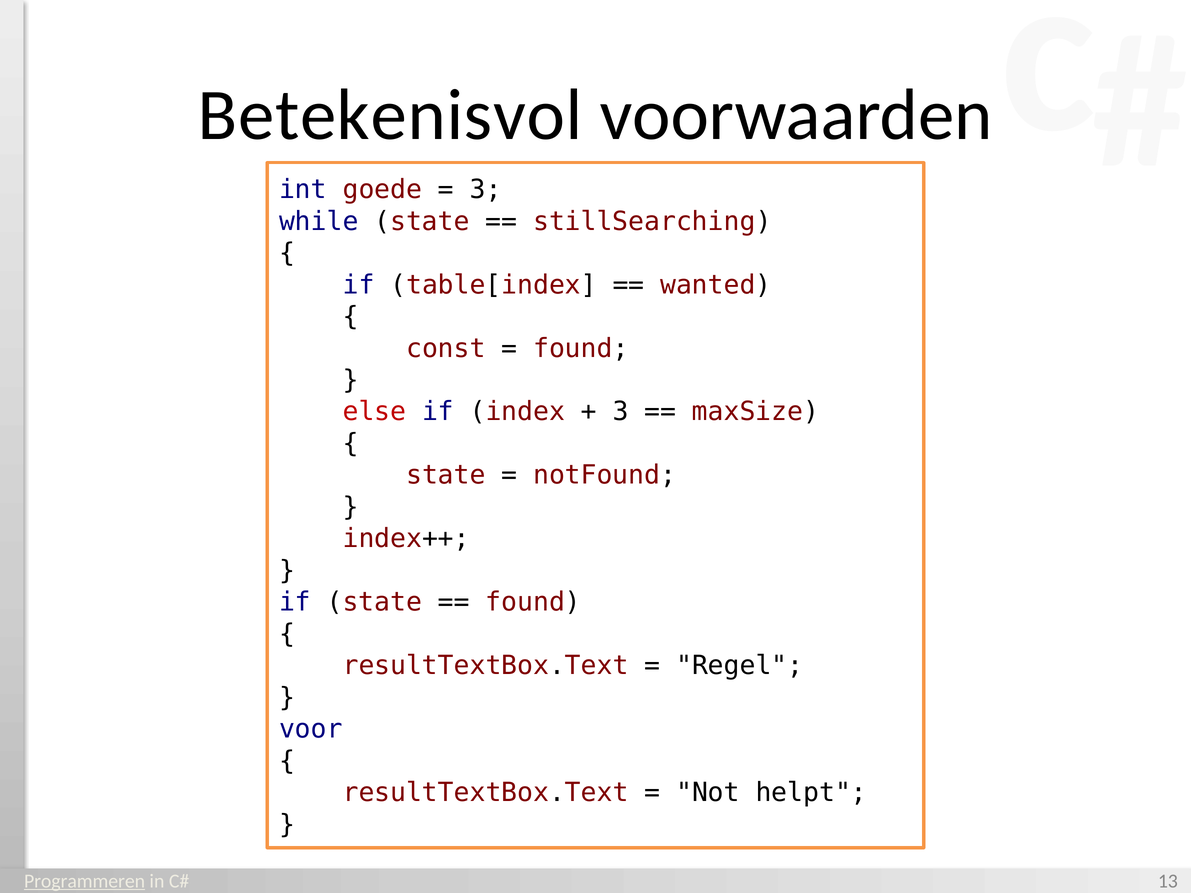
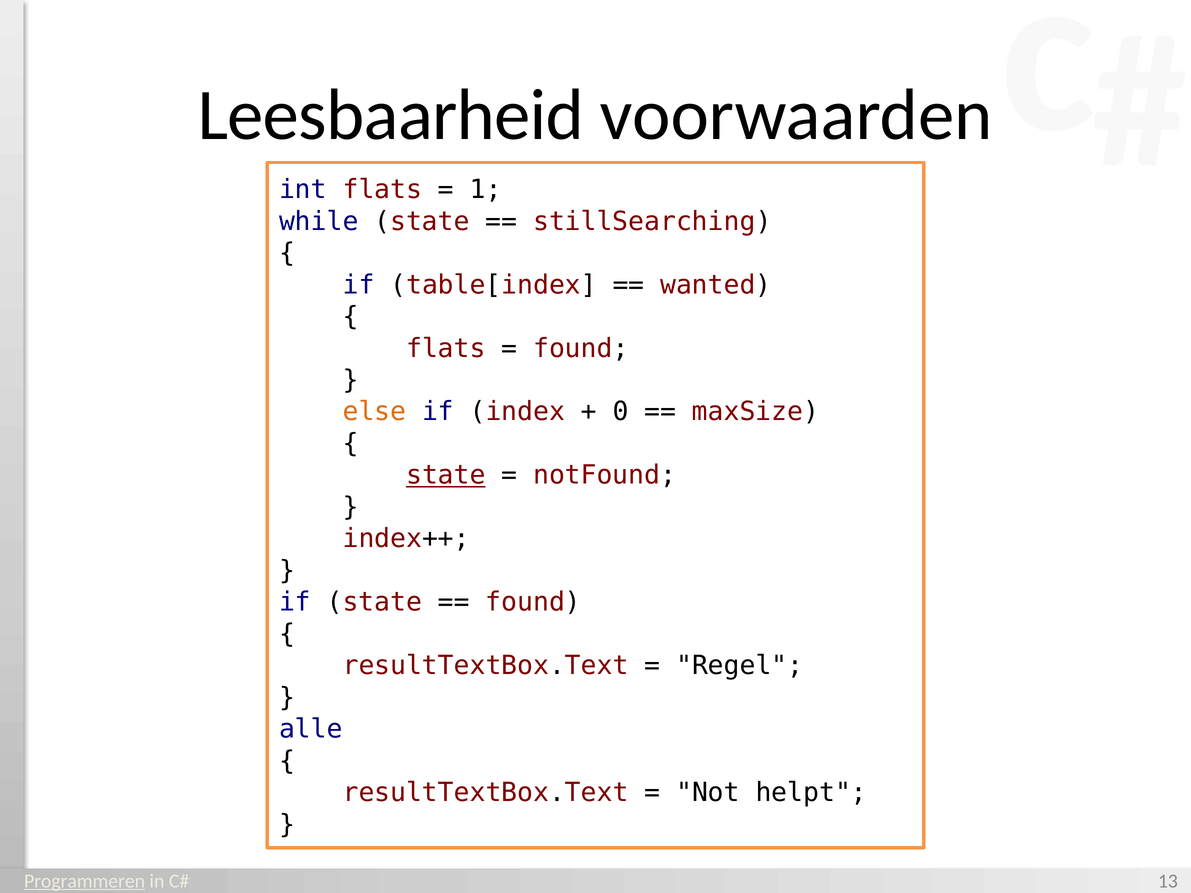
Betekenisvol: Betekenisvol -> Leesbaarheid (391, 115)
int goede: goede -> flats (382, 190)
3: 3 -> 1 (486, 190)
const: const -> flats (446, 348)
else colour: red -> orange (374, 412)
3: 3 -> 0 (621, 412)
state underline: none -> present (446, 475)
voor: voor -> alle (311, 729)
